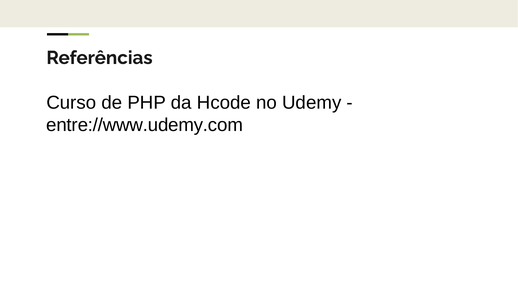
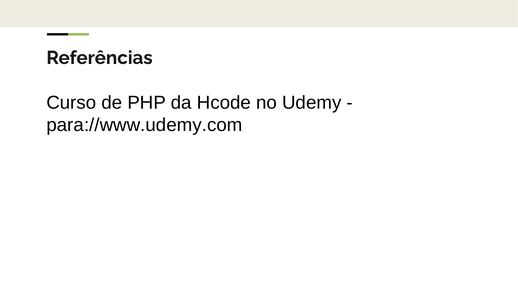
entre://www.udemy.com: entre://www.udemy.com -> para://www.udemy.com (144, 125)
